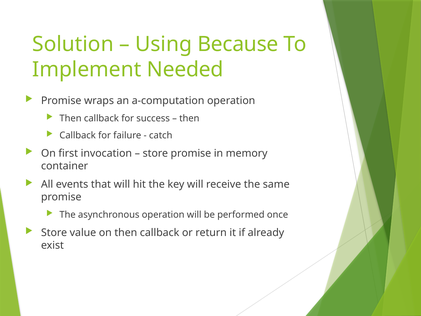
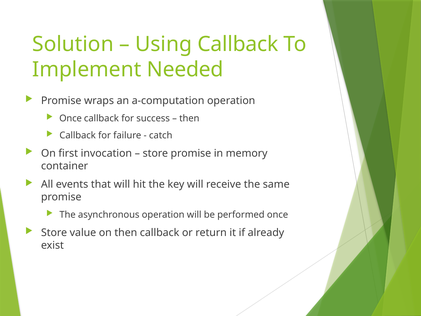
Using Because: Because -> Callback (238, 44)
Then: Then -> Once (71, 118)
